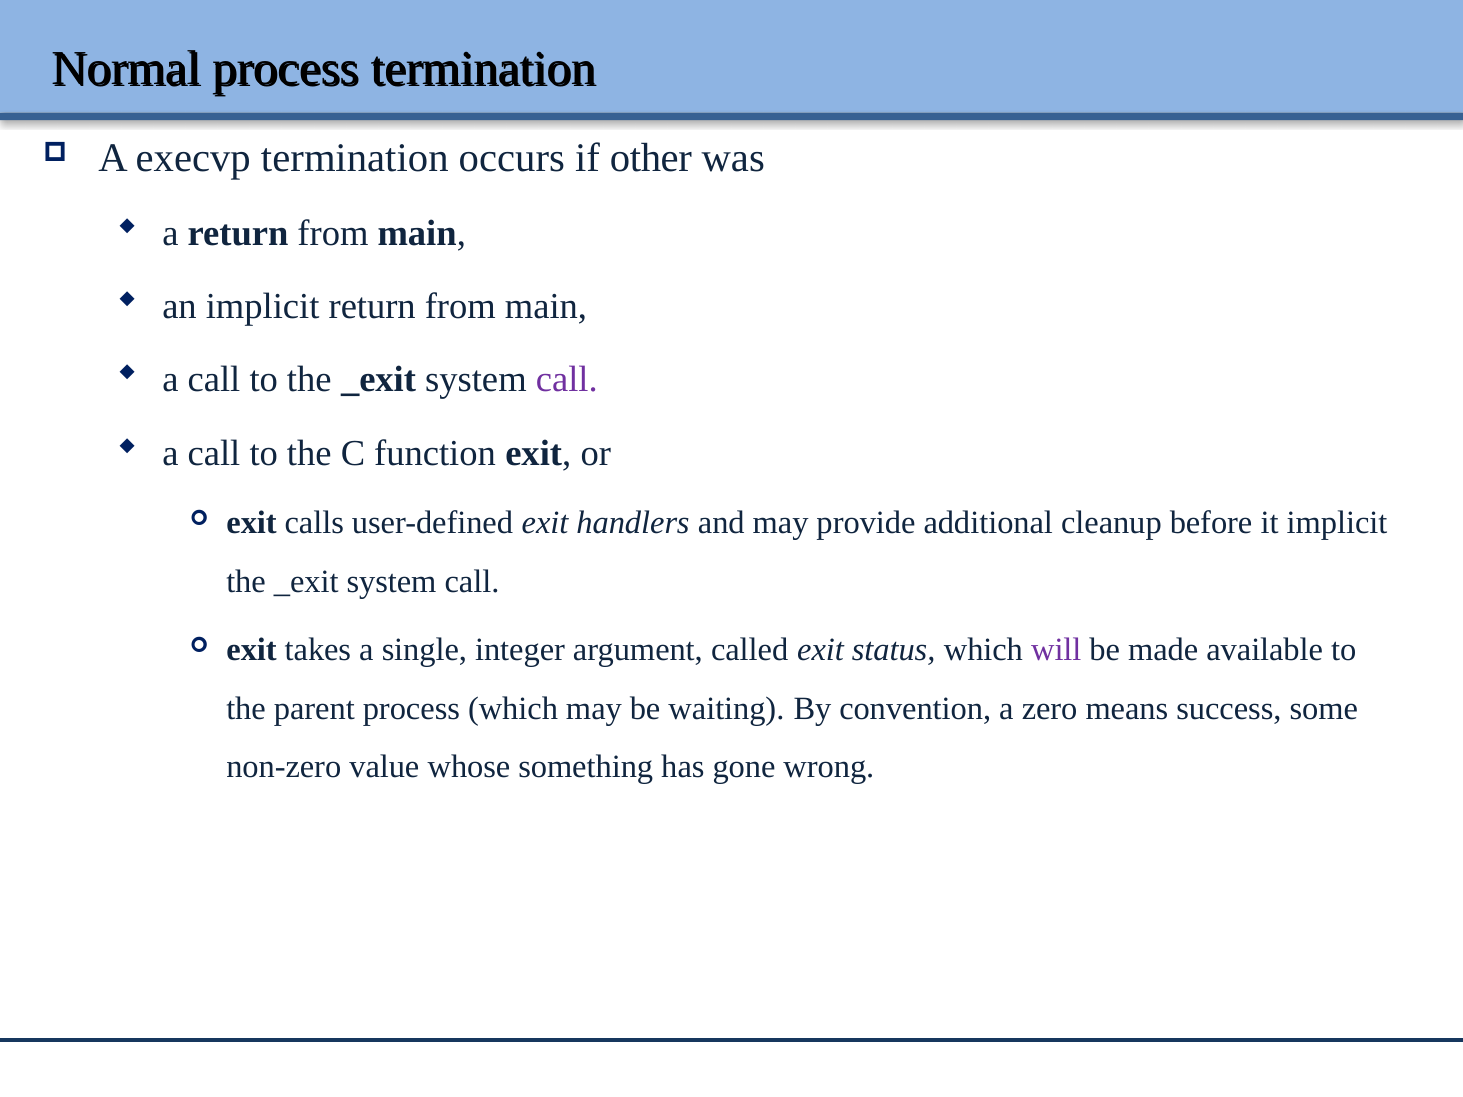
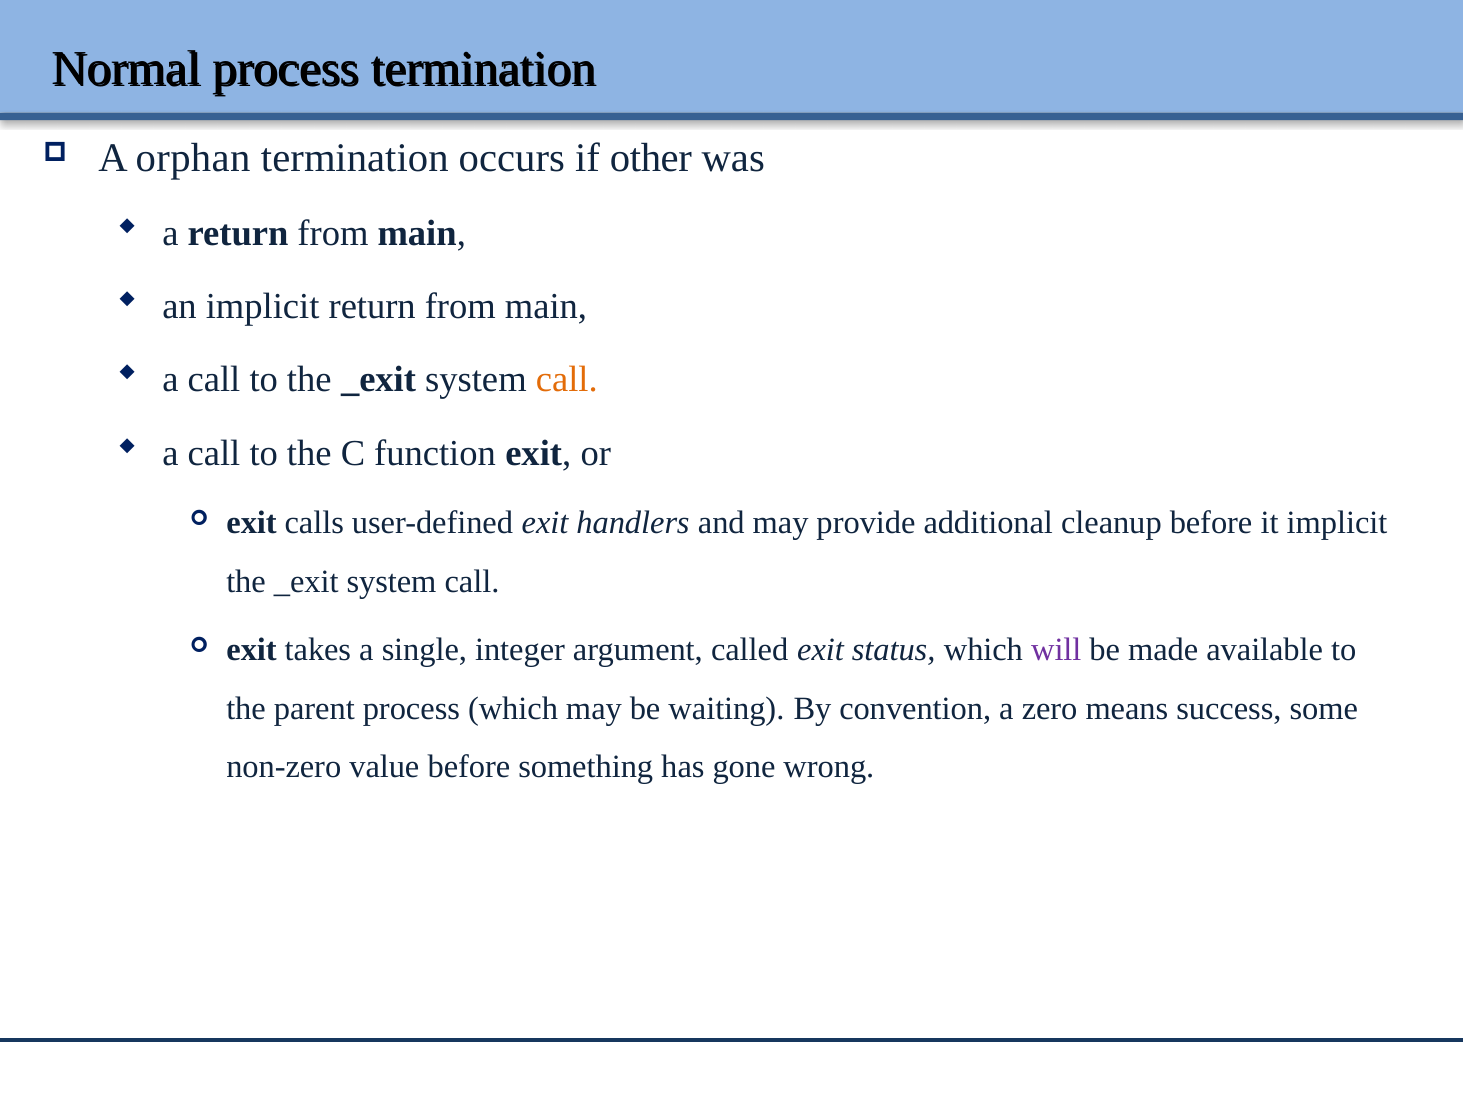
execvp: execvp -> orphan (193, 158)
call colour: purple -> orange (567, 380)
value whose: whose -> before (469, 767)
